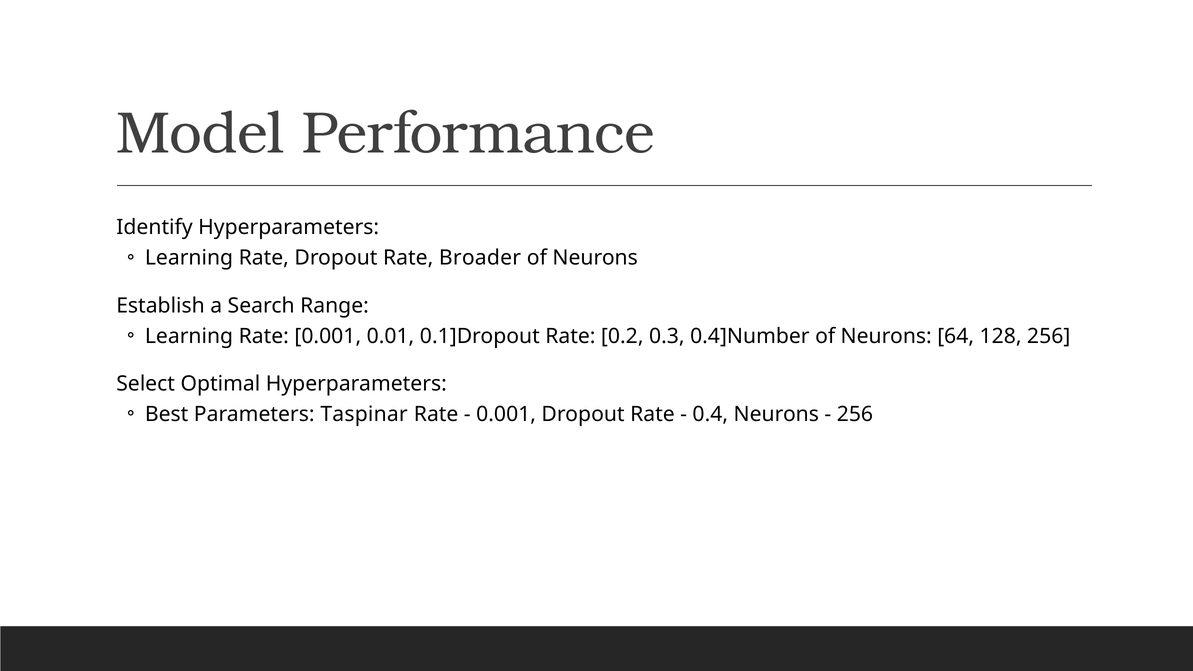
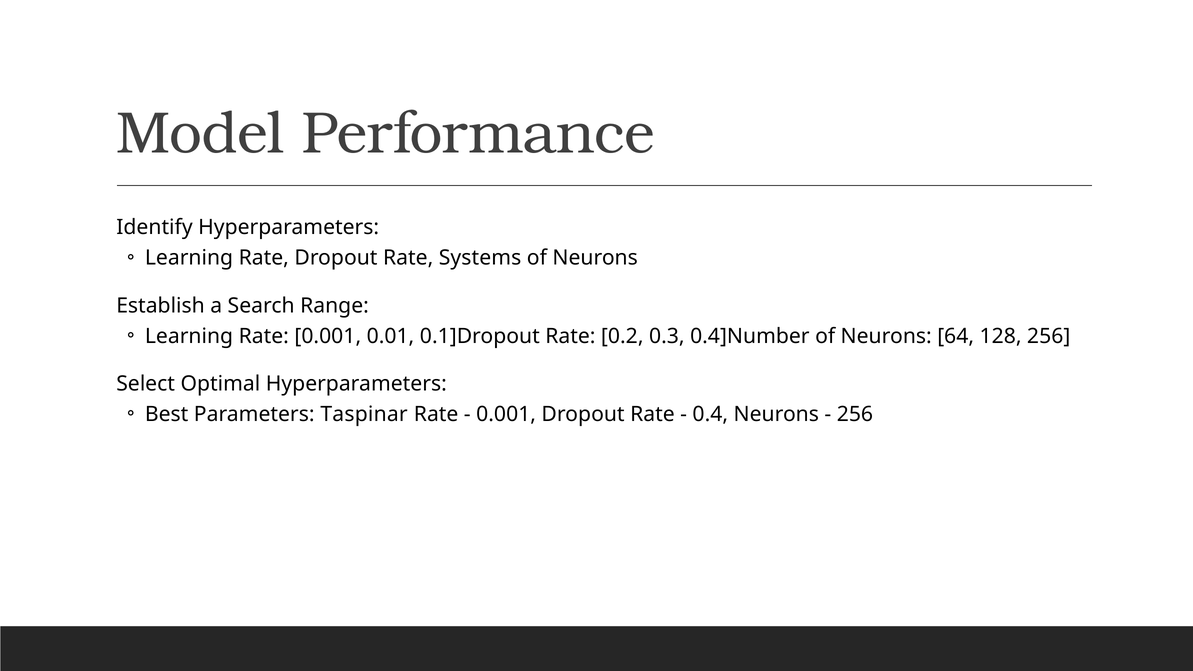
Broader: Broader -> Systems (480, 258)
